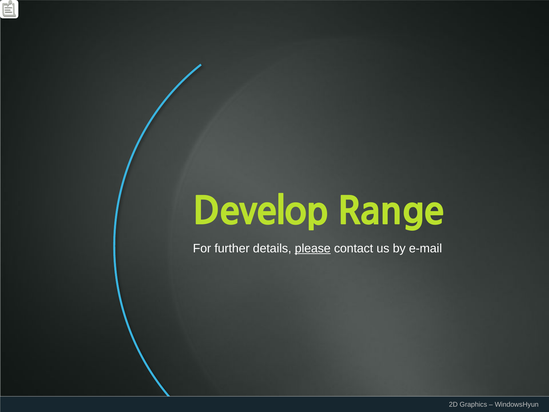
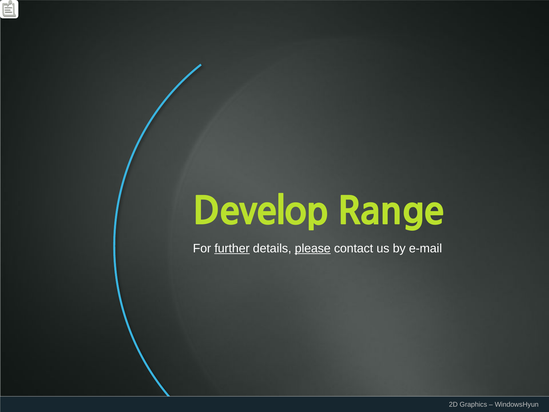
further underline: none -> present (232, 248)
